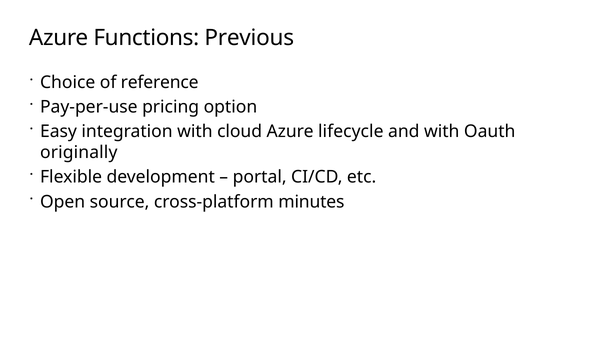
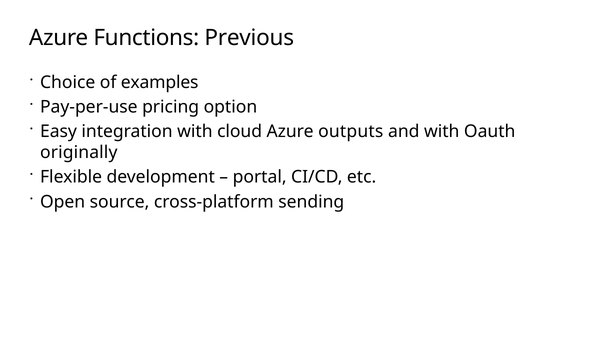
reference: reference -> examples (160, 83)
lifecycle: lifecycle -> outputs (351, 132)
minutes: minutes -> sending (311, 202)
